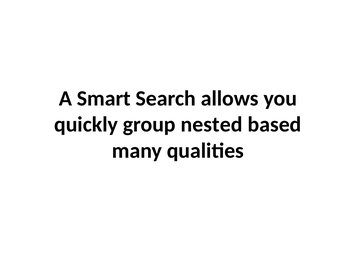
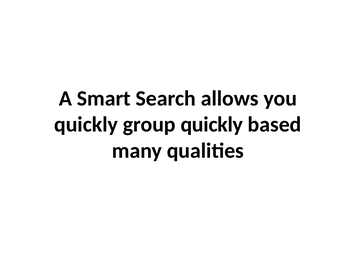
group nested: nested -> quickly (212, 125)
